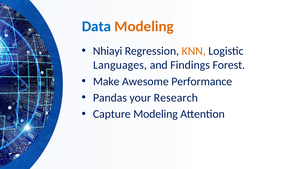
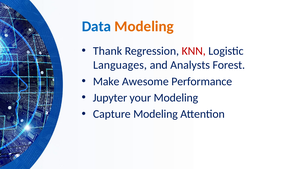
Nhiayi: Nhiayi -> Thank (108, 51)
KNN colour: orange -> red (194, 51)
Findings: Findings -> Analysts (190, 65)
Pandas: Pandas -> Jupyter (110, 98)
your Research: Research -> Modeling (176, 98)
